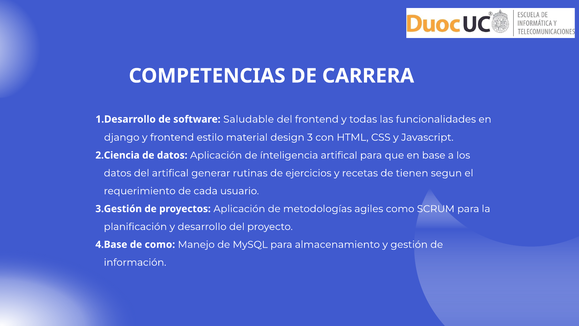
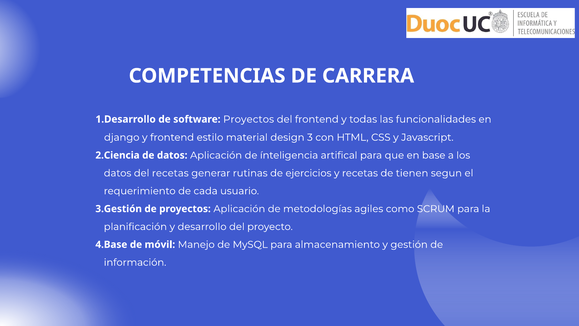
software Saludable: Saludable -> Proyectos (249, 119)
del artifical: artifical -> recetas (170, 173)
de como: como -> móvil (160, 244)
